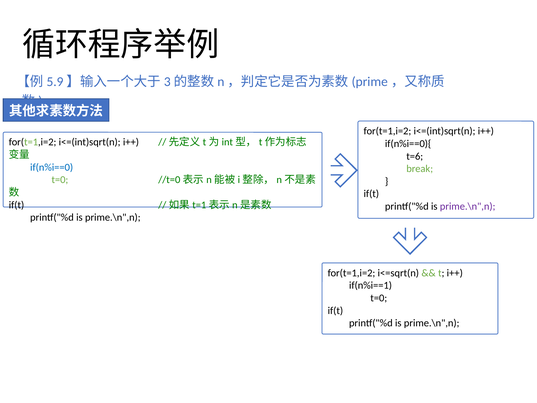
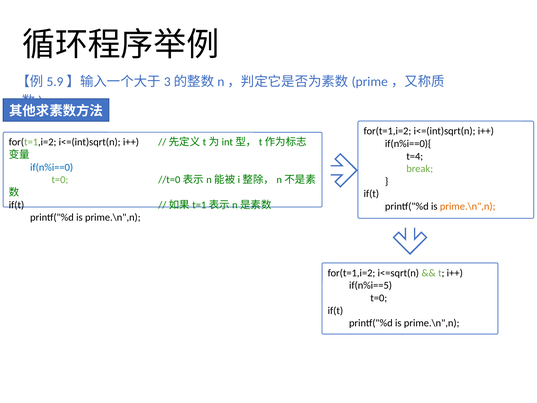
t=6: t=6 -> t=4 (415, 156)
prime.\n",n colour: purple -> orange (468, 206)
if(n%i==1: if(n%i==1 -> if(n%i==5 (371, 285)
